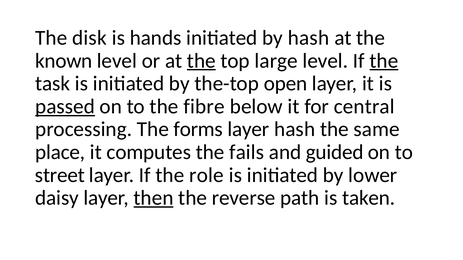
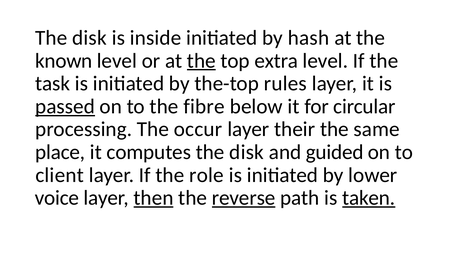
hands: hands -> inside (156, 38)
large: large -> extra (276, 61)
the underline: present -> none (384, 61)
open: open -> rules (285, 84)
central: central -> circular (364, 107)
forms: forms -> occur (198, 130)
layer hash: hash -> their (295, 130)
fails: fails -> disk (247, 152)
street: street -> client (60, 175)
daisy: daisy -> voice (57, 198)
reverse underline: none -> present (244, 198)
taken underline: none -> present (369, 198)
